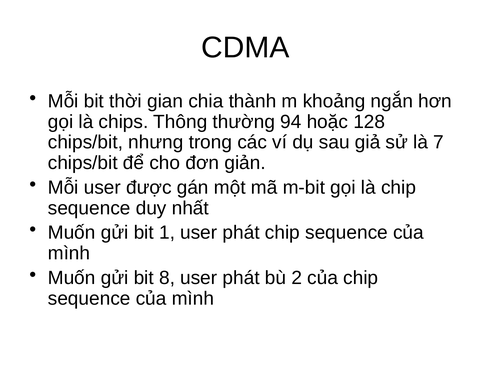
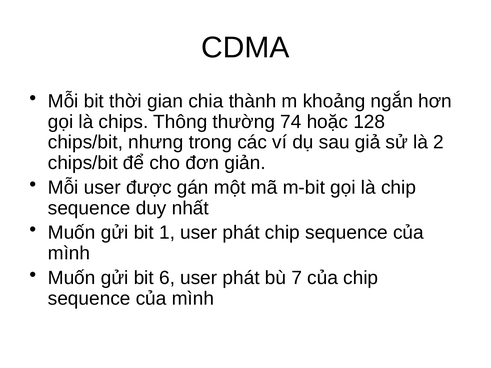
94: 94 -> 74 (291, 122)
7: 7 -> 2 (439, 142)
8: 8 -> 6 (167, 278)
2: 2 -> 7 (297, 278)
